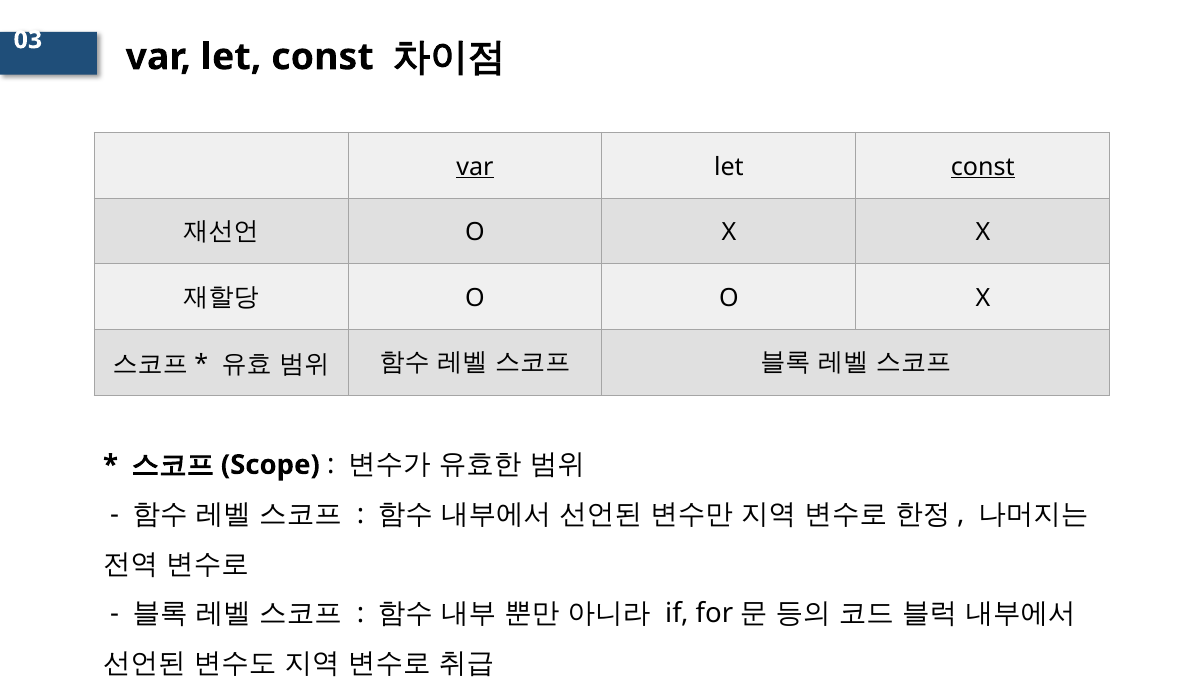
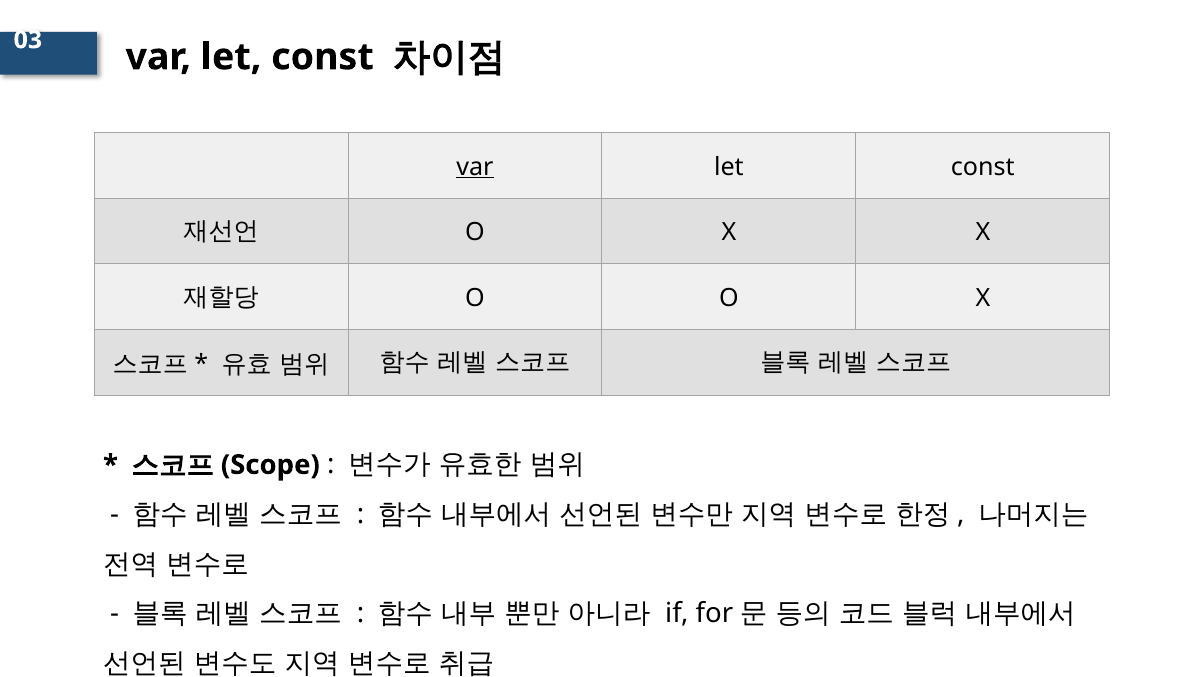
const underline: present -> none (983, 167)
